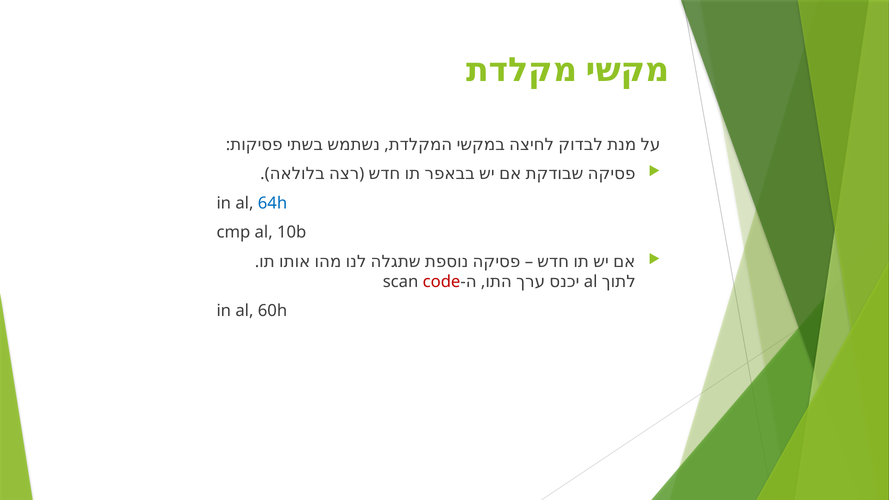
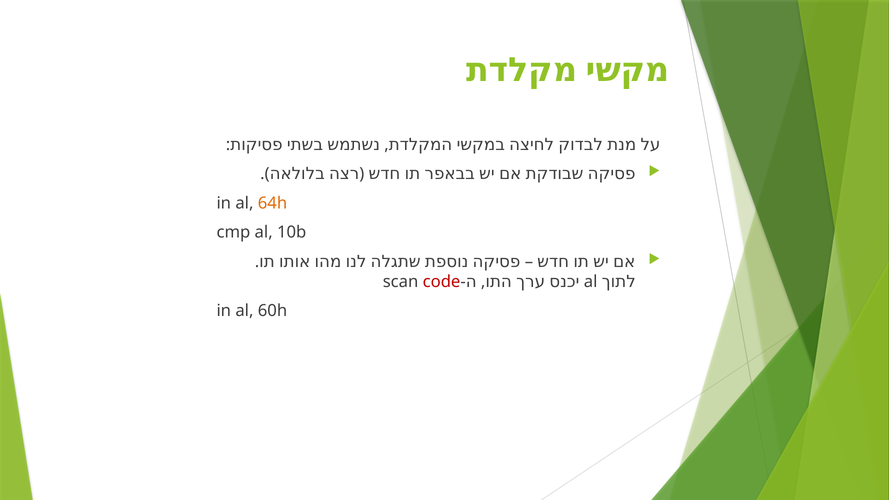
64h colour: blue -> orange (273, 203)
